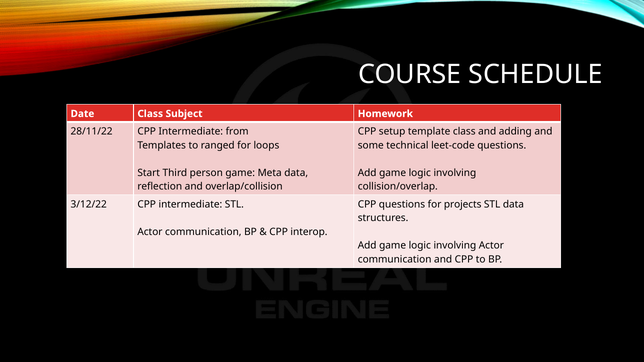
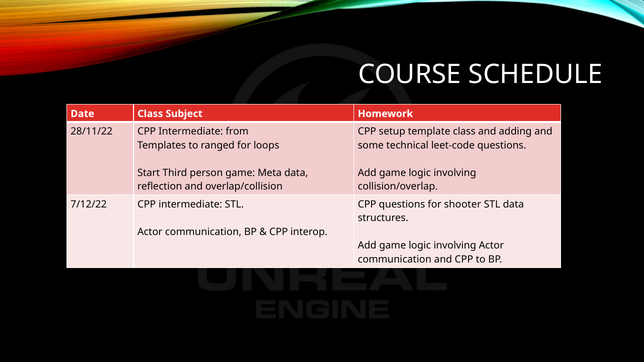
3/12/22: 3/12/22 -> 7/12/22 (89, 204)
projects: projects -> shooter (463, 204)
